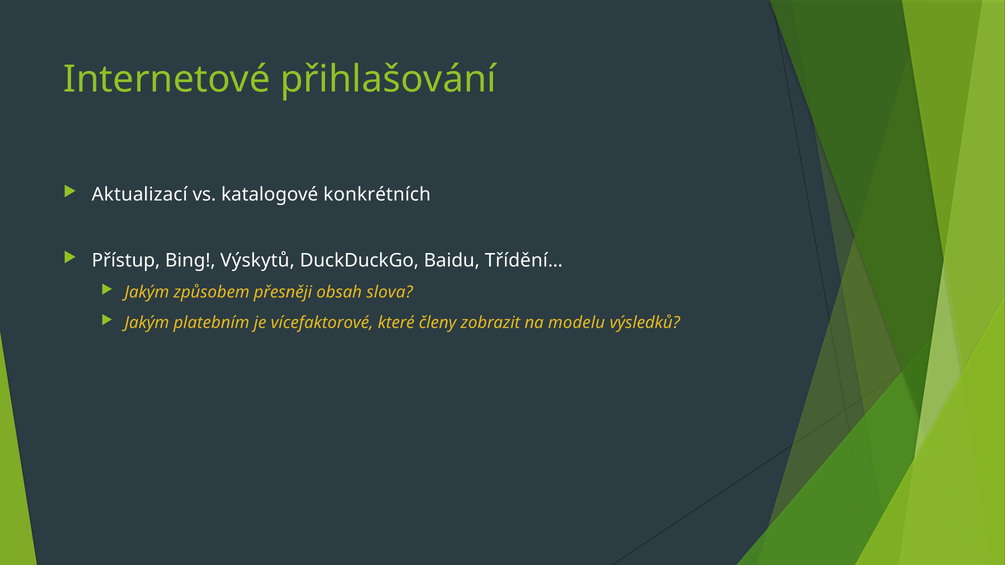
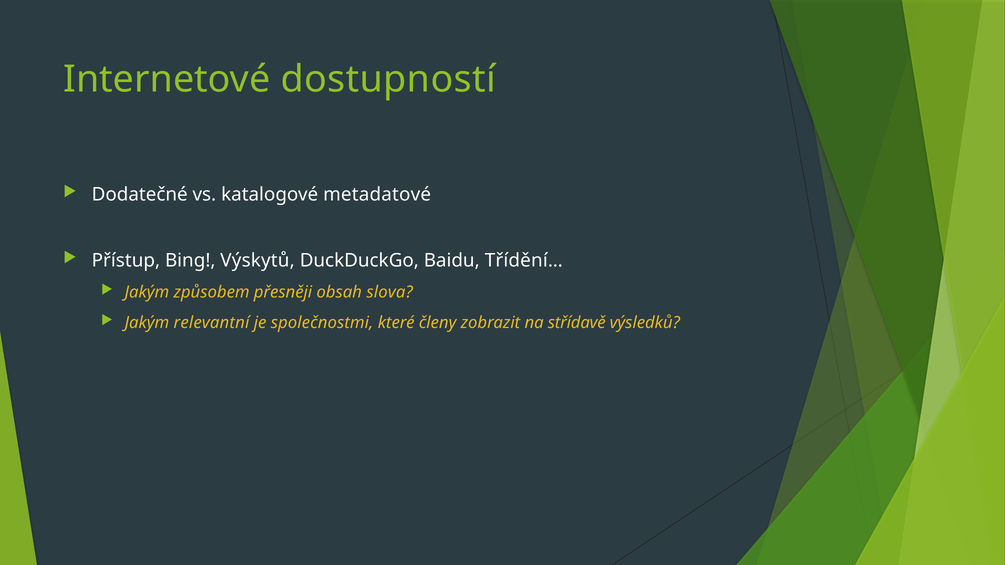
přihlašování: přihlašování -> dostupností (388, 79)
Aktualizací: Aktualizací -> Dodatečné (140, 195)
konkrétních: konkrétních -> metadatové (377, 195)
platebním: platebním -> relevantní (211, 323)
vícefaktorové: vícefaktorové -> společnostmi (322, 323)
modelu: modelu -> střídavě (577, 323)
